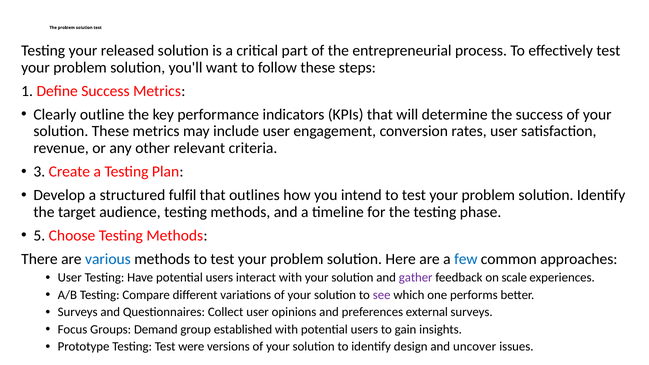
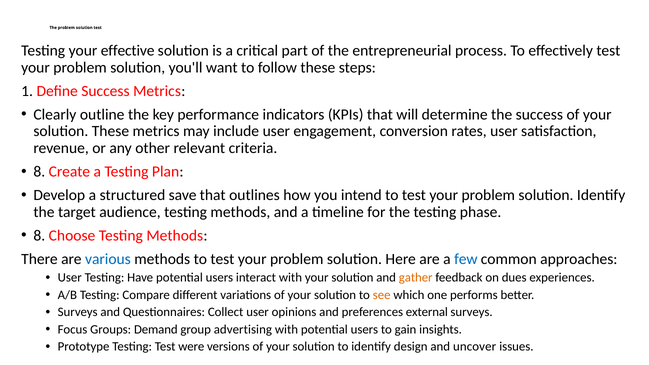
released: released -> effective (128, 51)
3: 3 -> 8 (39, 172)
fulfil: fulfil -> save (183, 195)
5: 5 -> 8 (39, 236)
gather colour: purple -> orange (416, 278)
scale: scale -> dues (514, 278)
see colour: purple -> orange (382, 295)
established: established -> advertising (243, 330)
